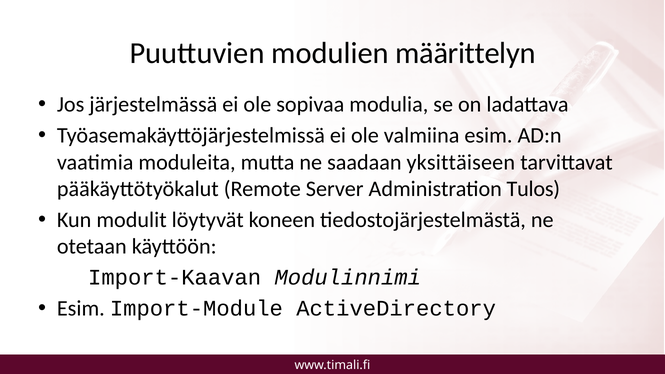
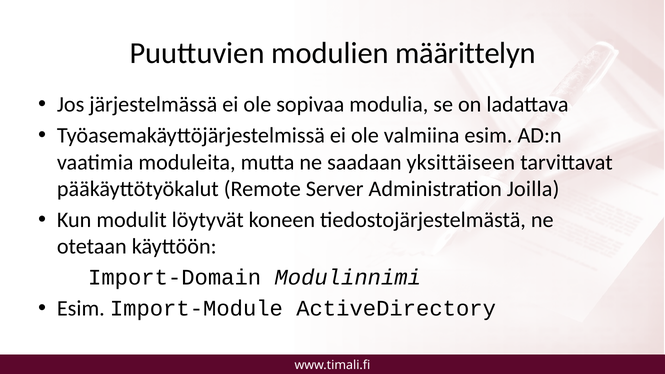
Tulos: Tulos -> Joilla (533, 189)
Import-Kaavan: Import-Kaavan -> Import-Domain (175, 278)
